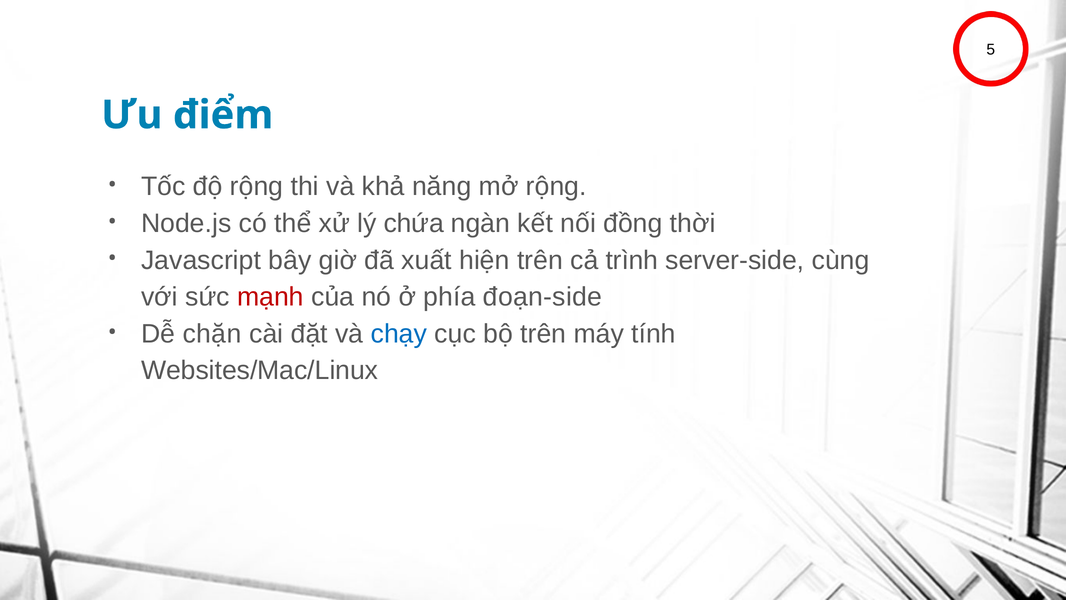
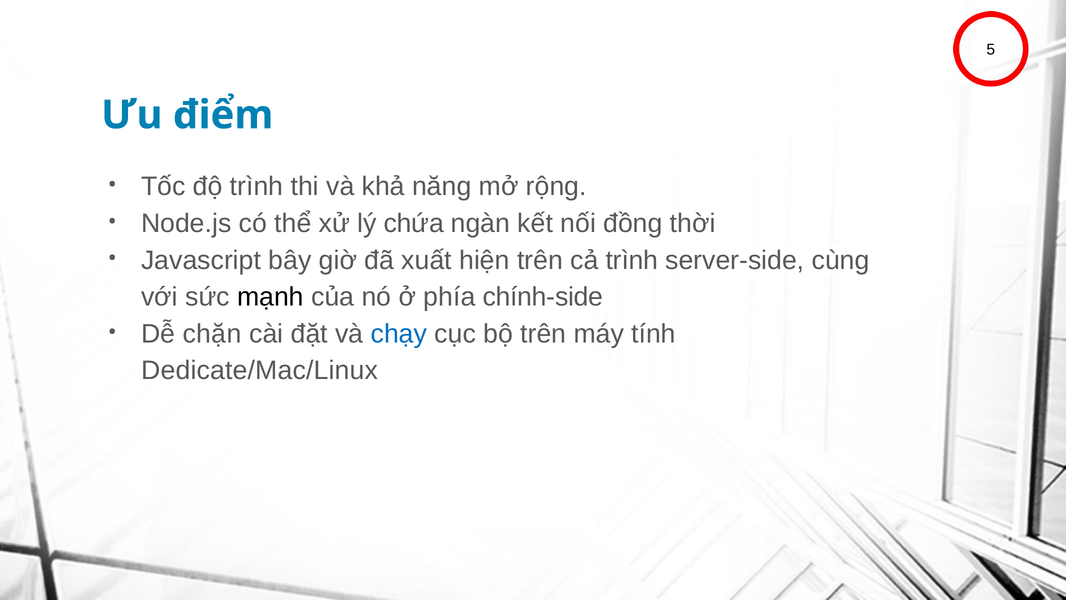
độ rộng: rộng -> trình (257, 187)
mạnh colour: red -> black (270, 297)
đoạn-side: đoạn-side -> chính-side (543, 297)
Websites/Mac/Linux: Websites/Mac/Linux -> Dedicate/Mac/Linux (260, 370)
